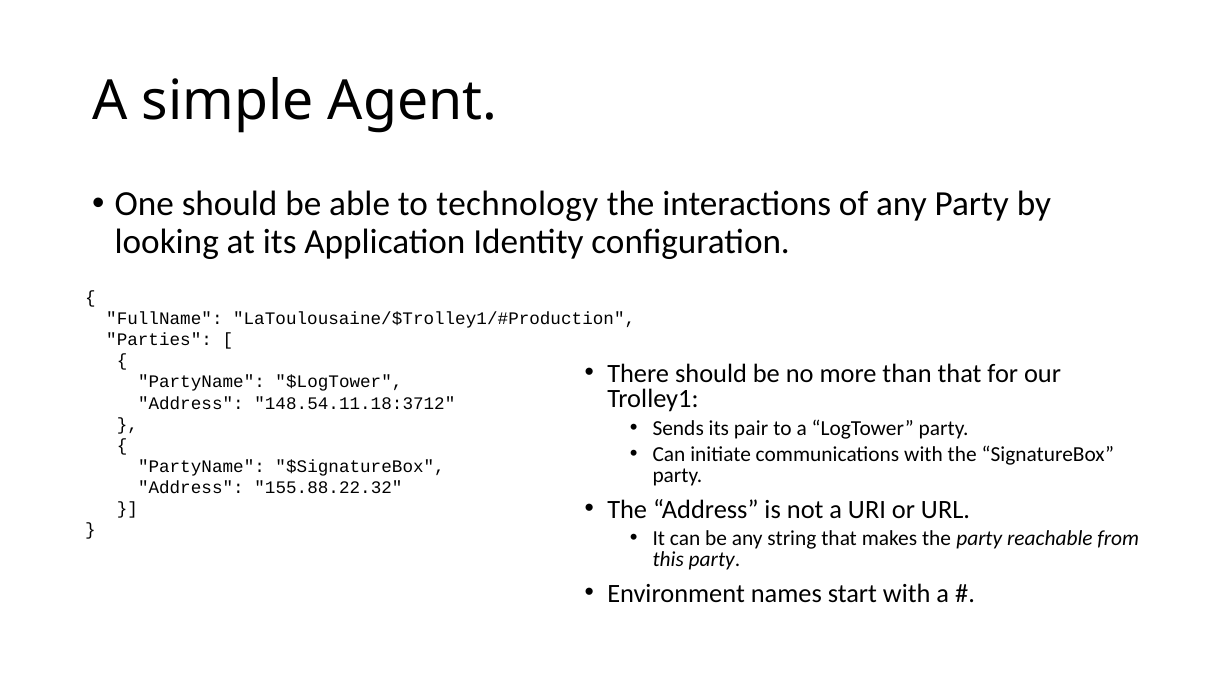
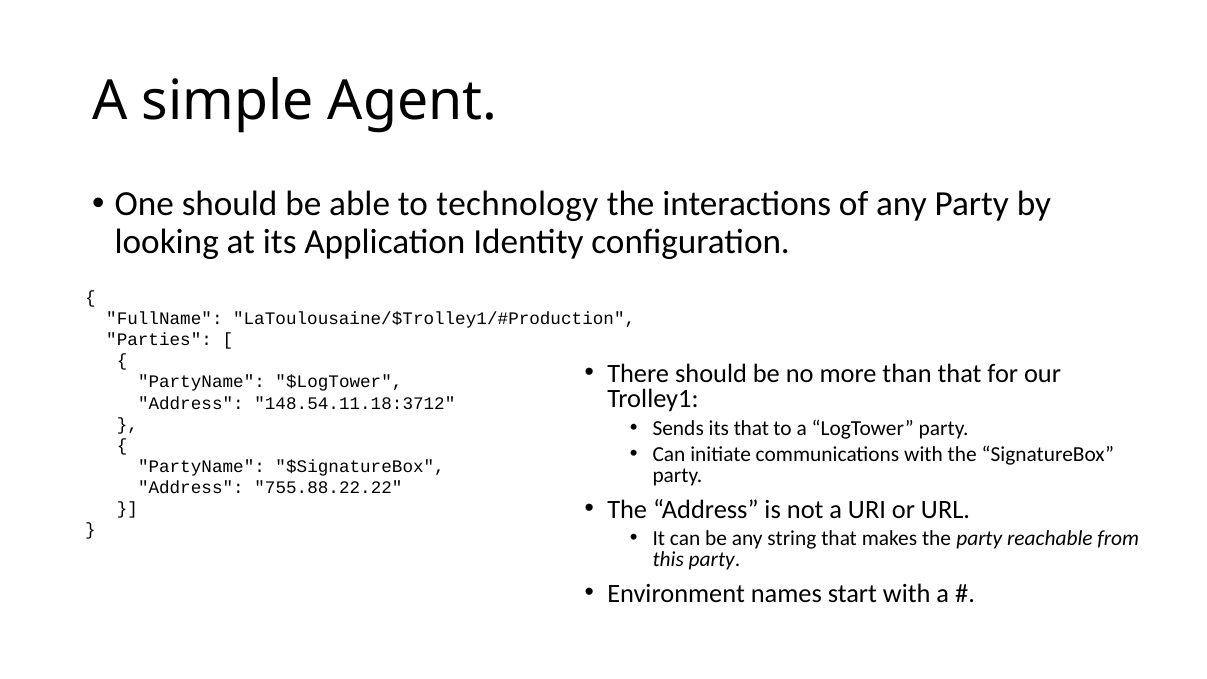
its pair: pair -> that (751, 428)
155.88.22.32: 155.88.22.32 -> 755.88.22.22 (328, 488)
